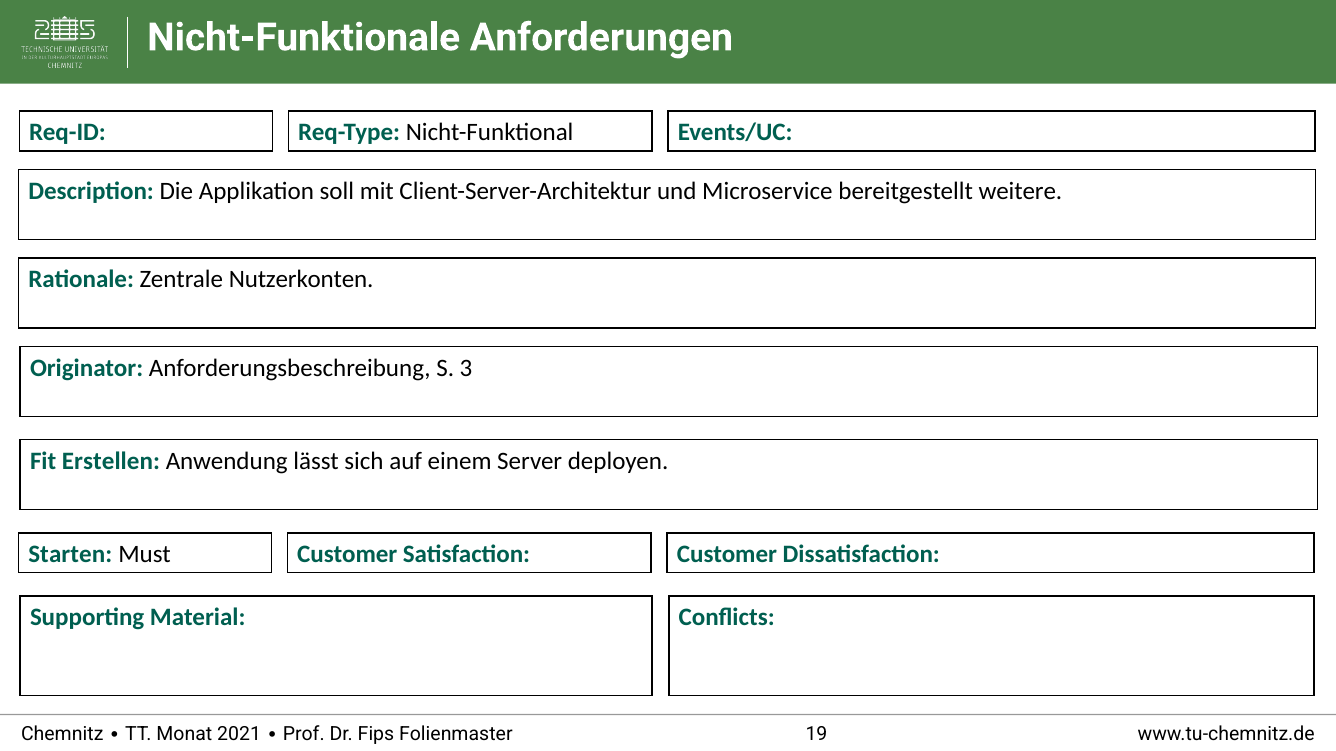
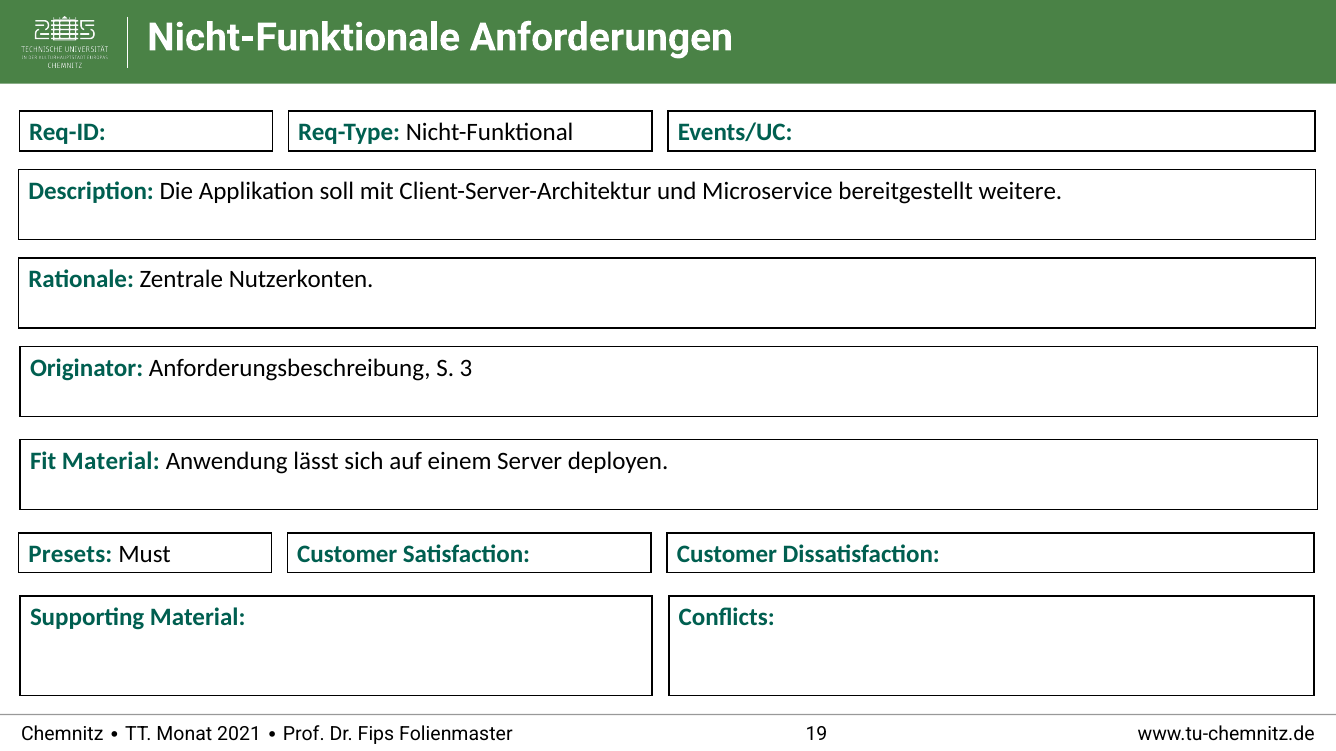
Fit Erstellen: Erstellen -> Material (111, 462)
Starten: Starten -> Presets (70, 555)
